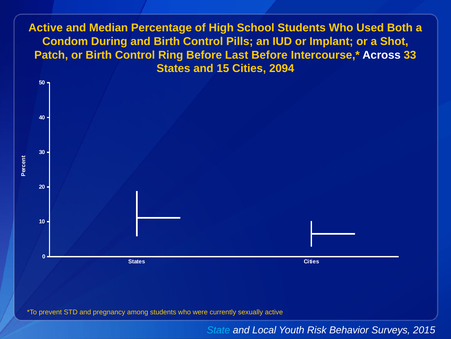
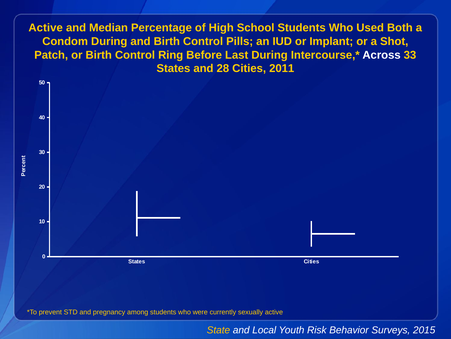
Last Before: Before -> During (270, 55)
15: 15 -> 28 (223, 68)
2094: 2094 -> 2011 (282, 68)
State colour: light blue -> yellow (218, 329)
